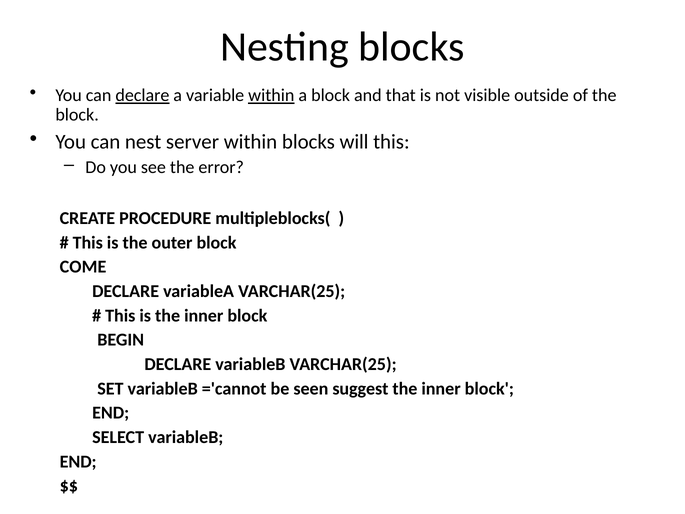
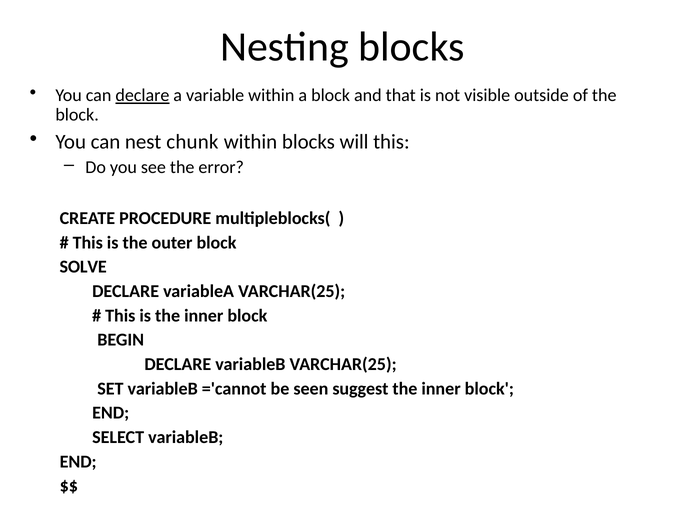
within underline: present -> none (271, 95)
server: server -> chunk (192, 142)
COME: COME -> SOLVE (83, 267)
